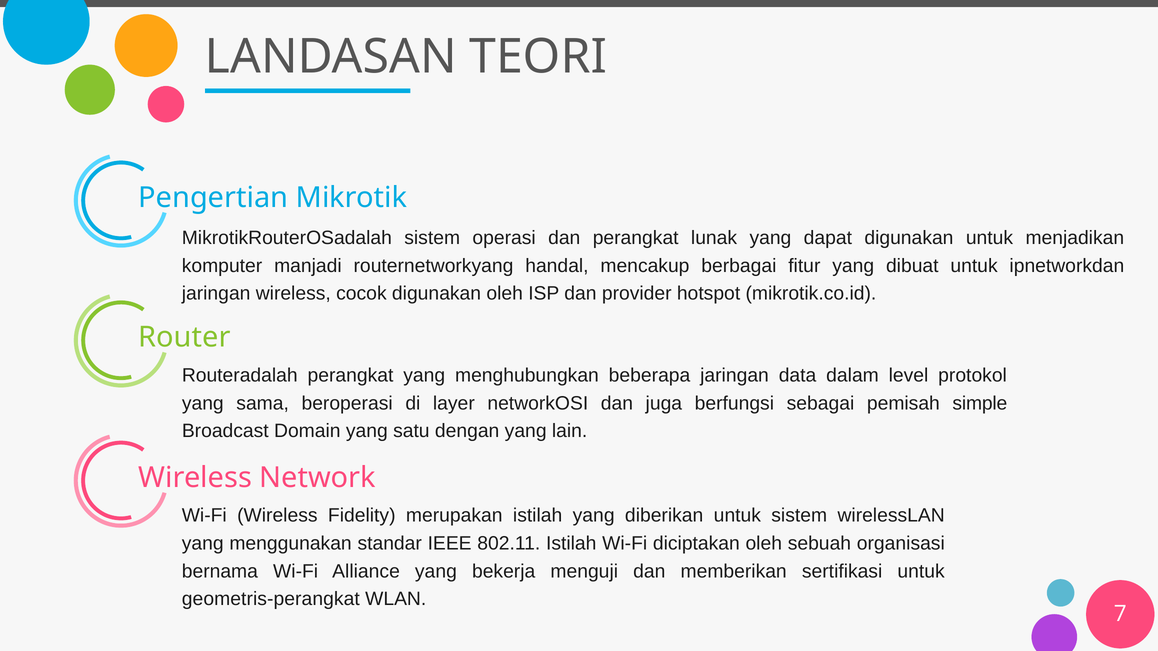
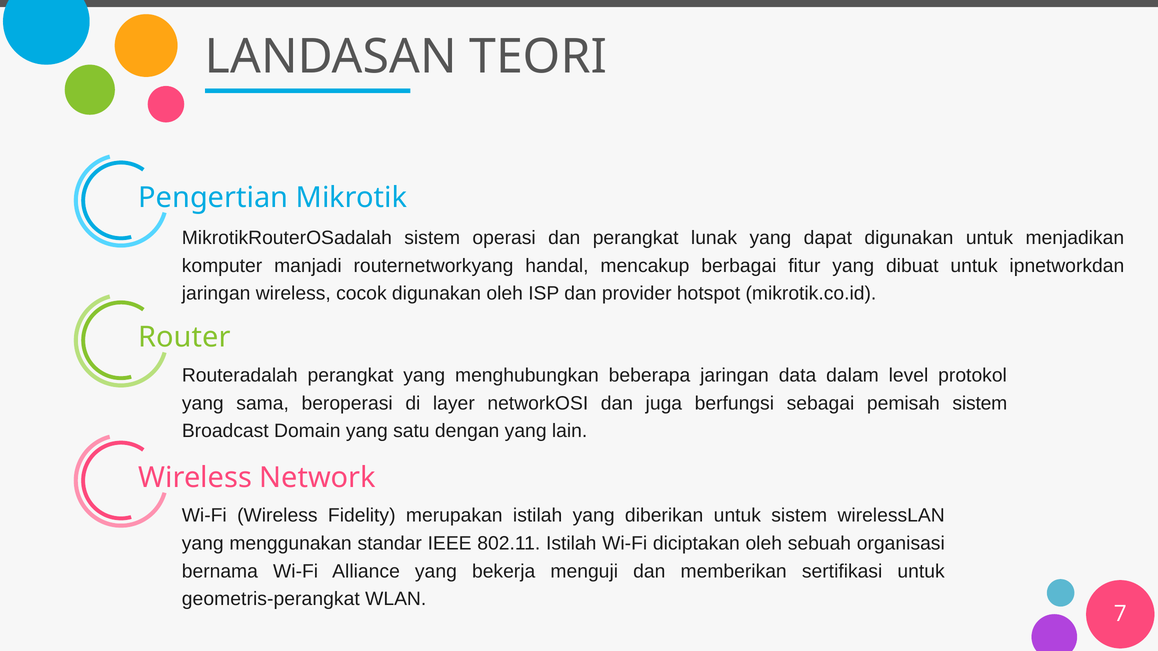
pemisah simple: simple -> sistem (980, 403)
